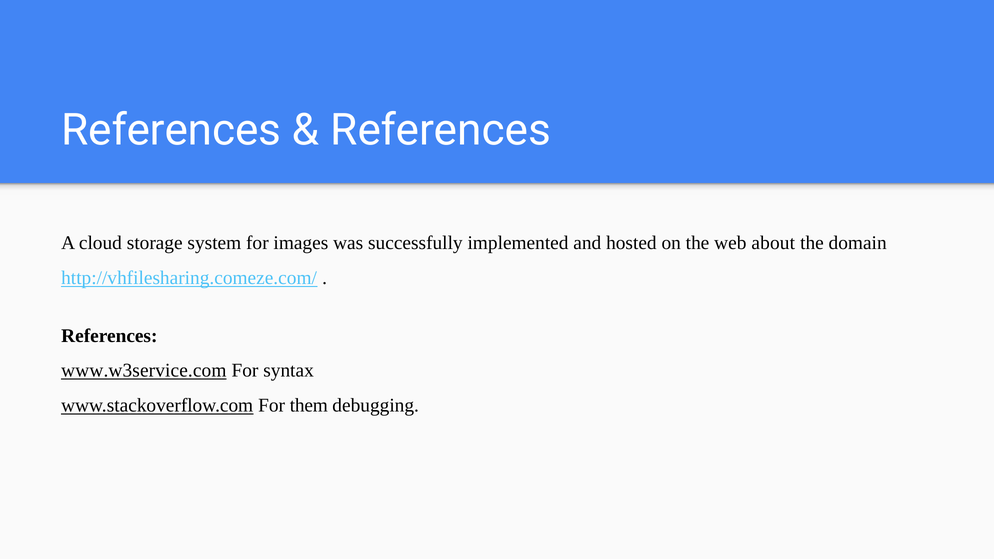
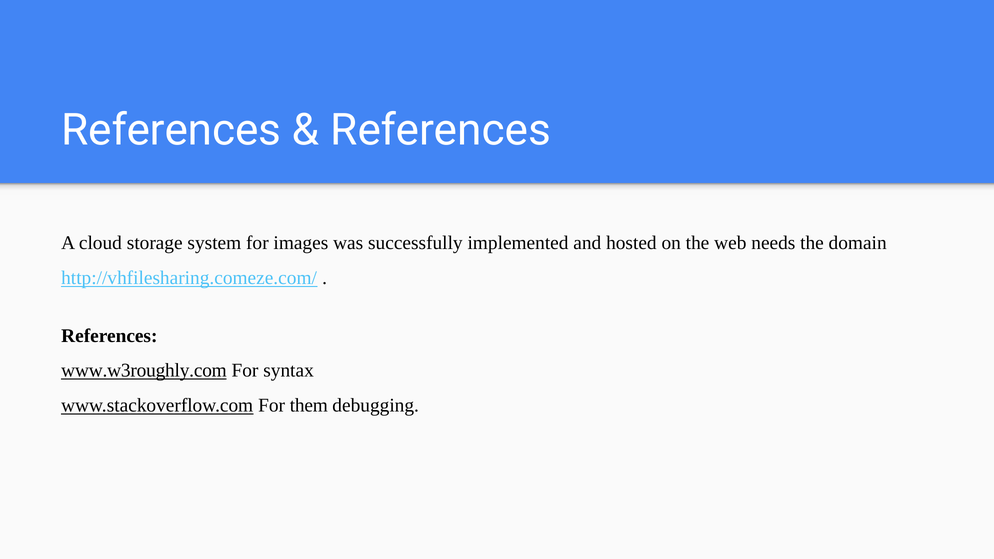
about: about -> needs (773, 243)
www.w3service.com: www.w3service.com -> www.w3roughly.com (144, 371)
